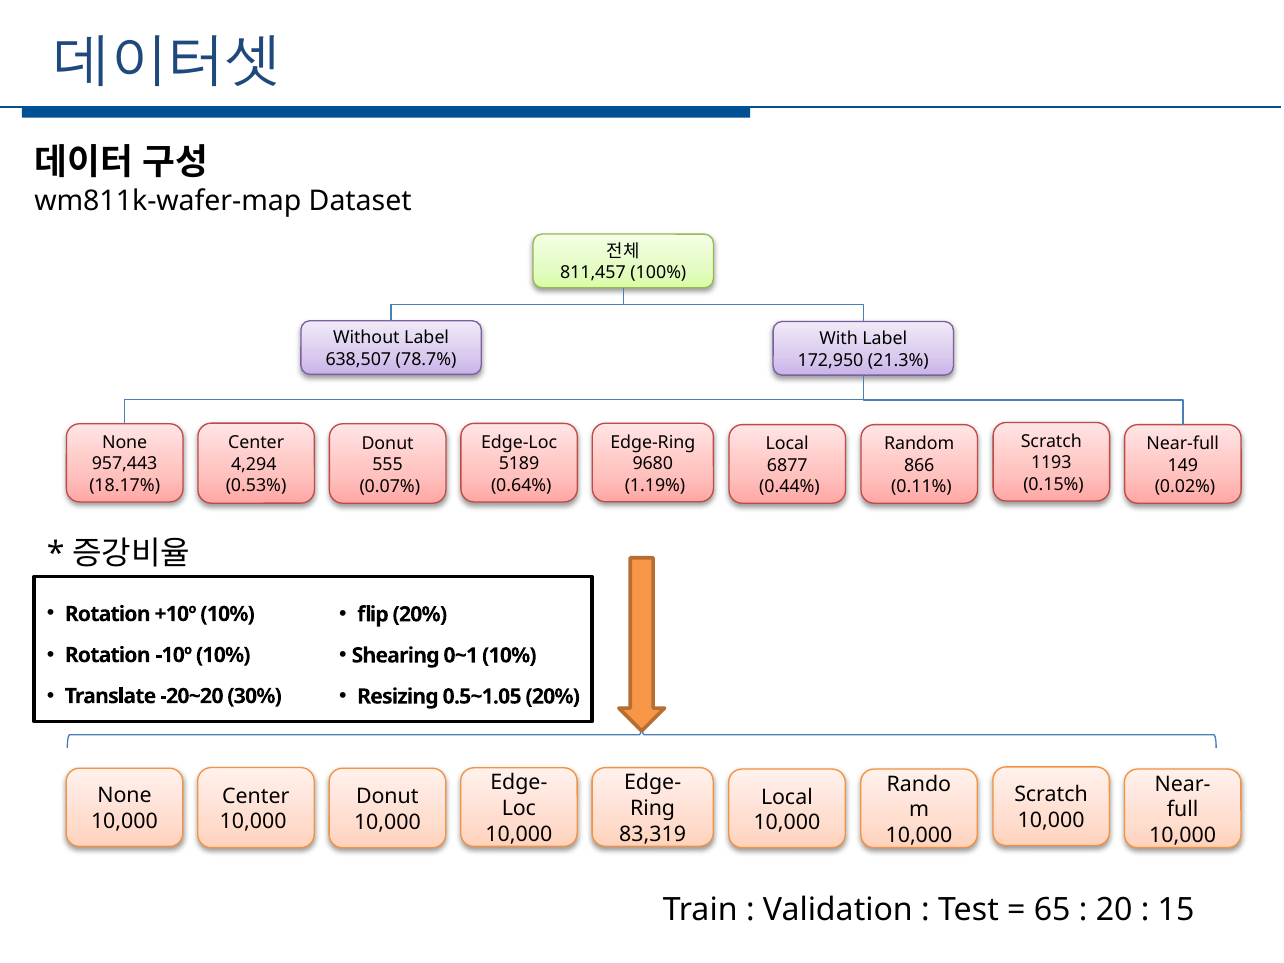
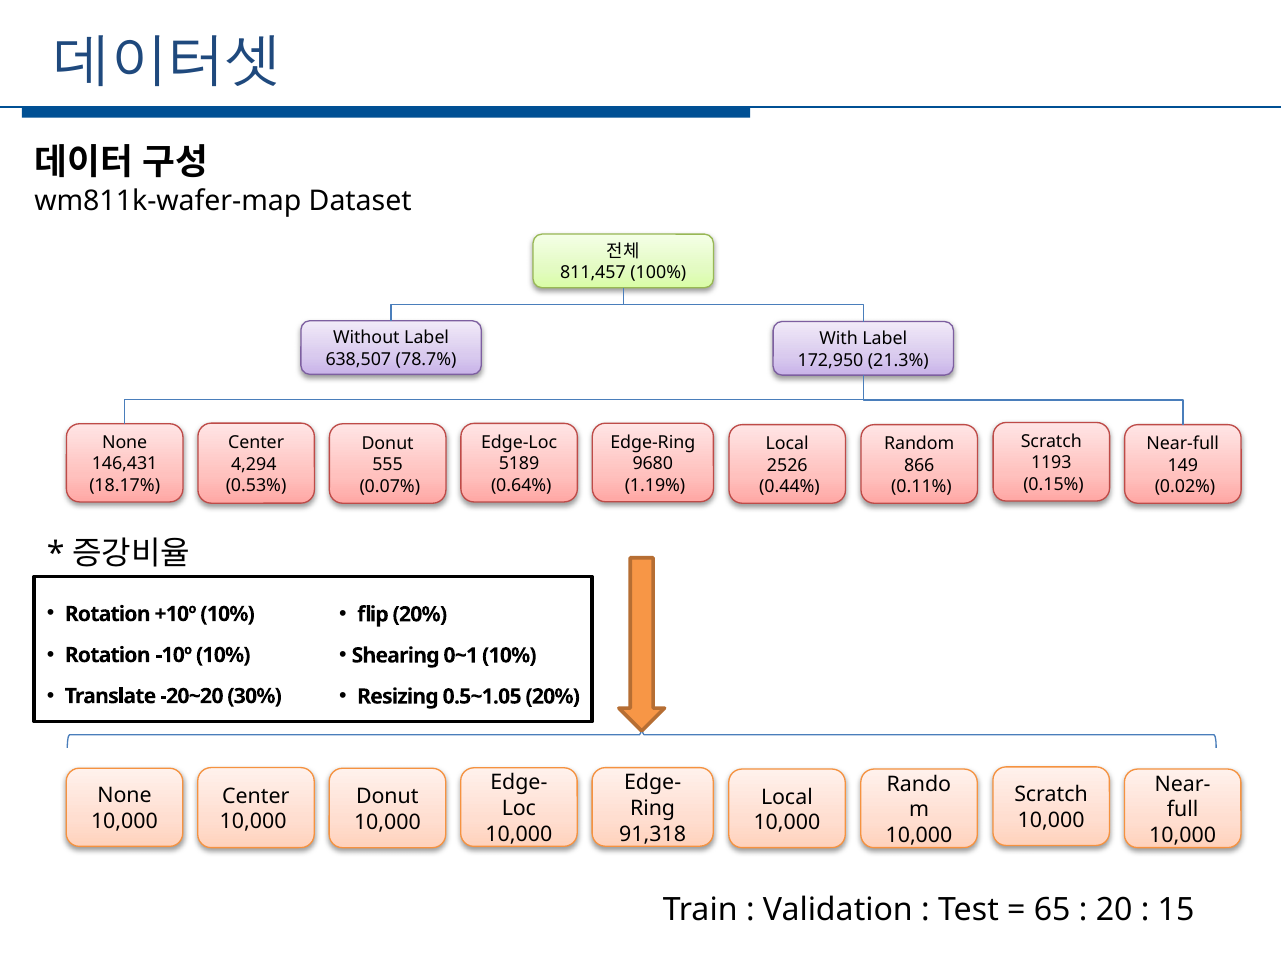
957,443: 957,443 -> 146,431 (125, 464)
6877: 6877 -> 2526 (787, 465)
83,319: 83,319 -> 91,318 (653, 834)
